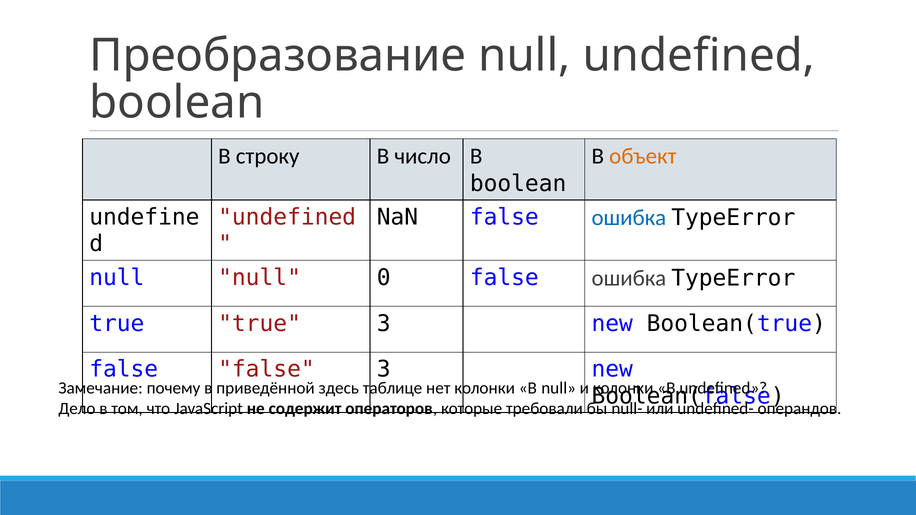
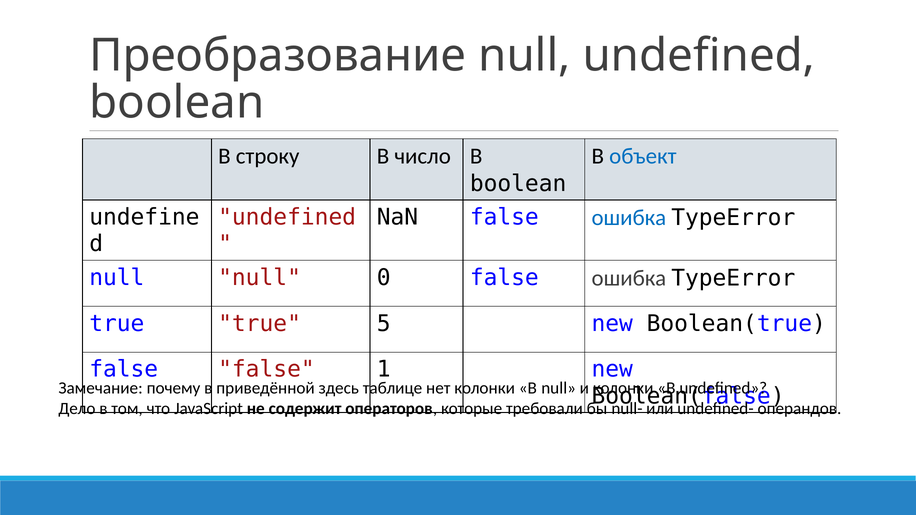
объект colour: orange -> blue (643, 156)
true 3: 3 -> 5 (384, 324)
false 3: 3 -> 1 (384, 370)
